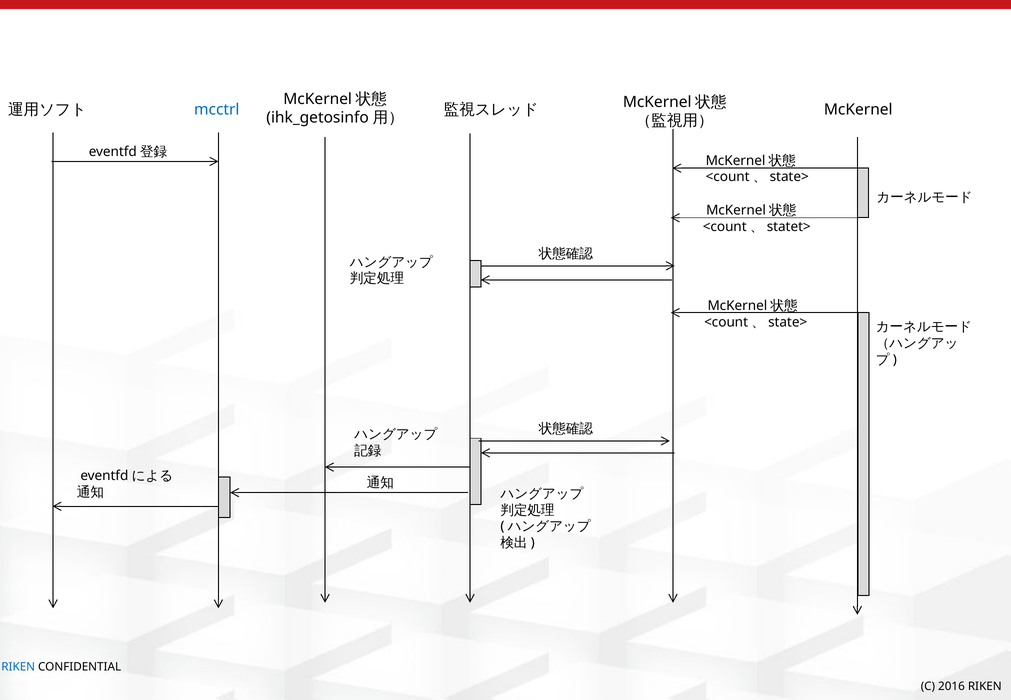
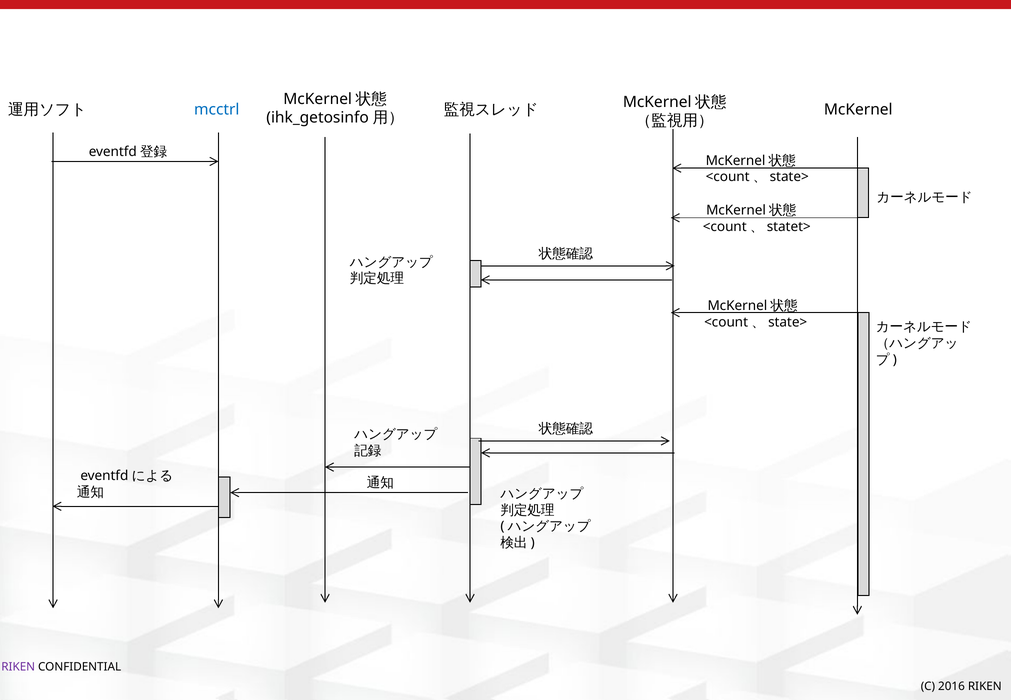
RIKEN colour: blue -> purple (18, 667)
